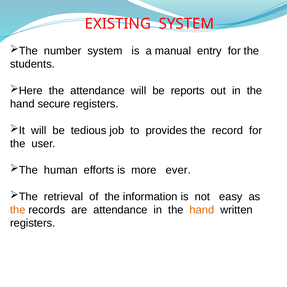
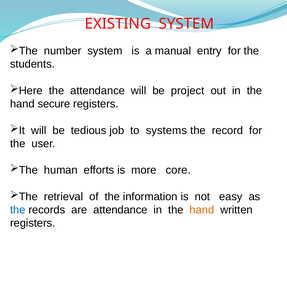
reports: reports -> project (188, 91)
provides: provides -> systems (166, 130)
ever: ever -> core (178, 170)
the colour: orange -> blue (18, 210)
